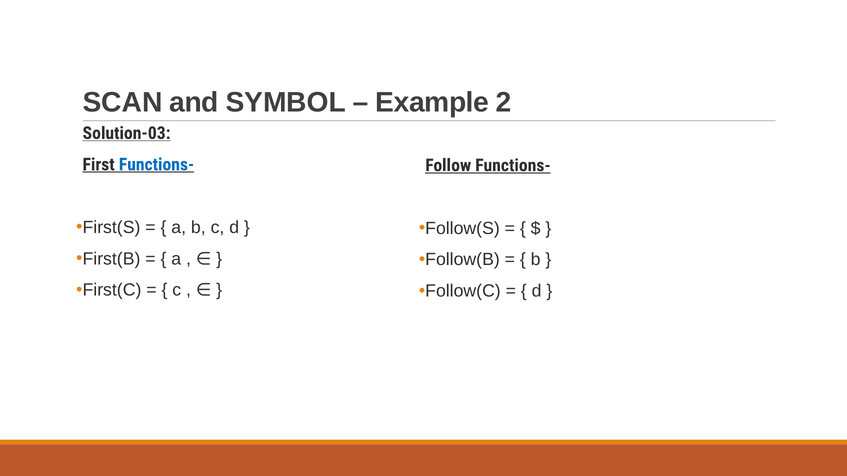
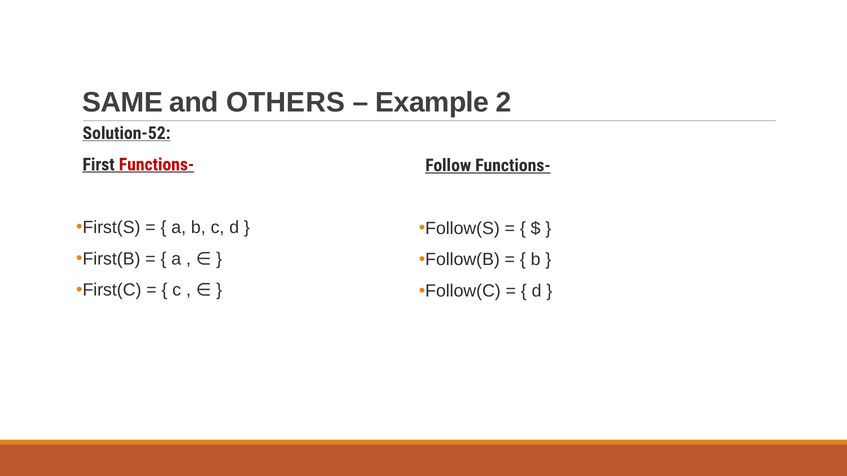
SCAN: SCAN -> SAME (123, 102)
SYMBOL: SYMBOL -> OTHERS (286, 102)
Solution-03: Solution-03 -> Solution-52 (127, 133)
Functions- colour: blue -> red (157, 165)
